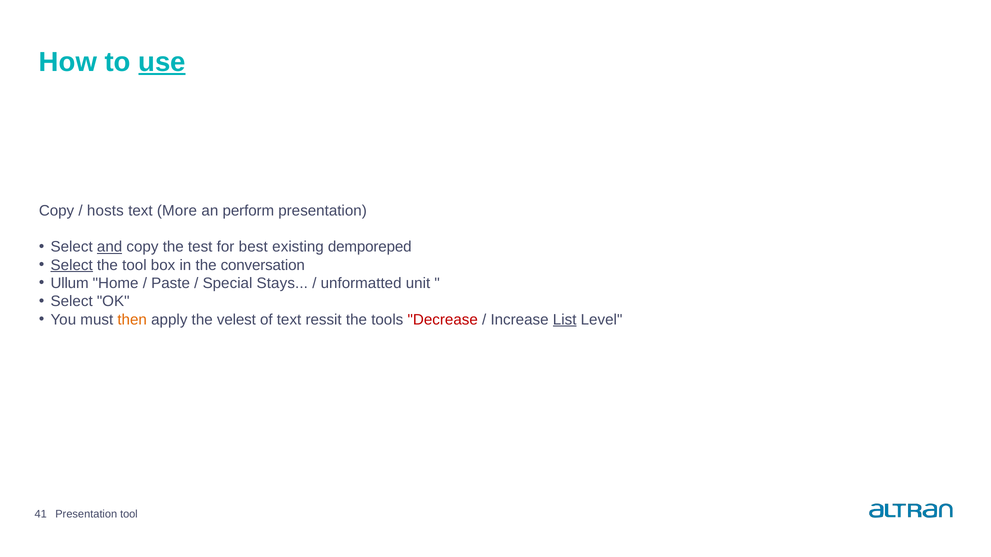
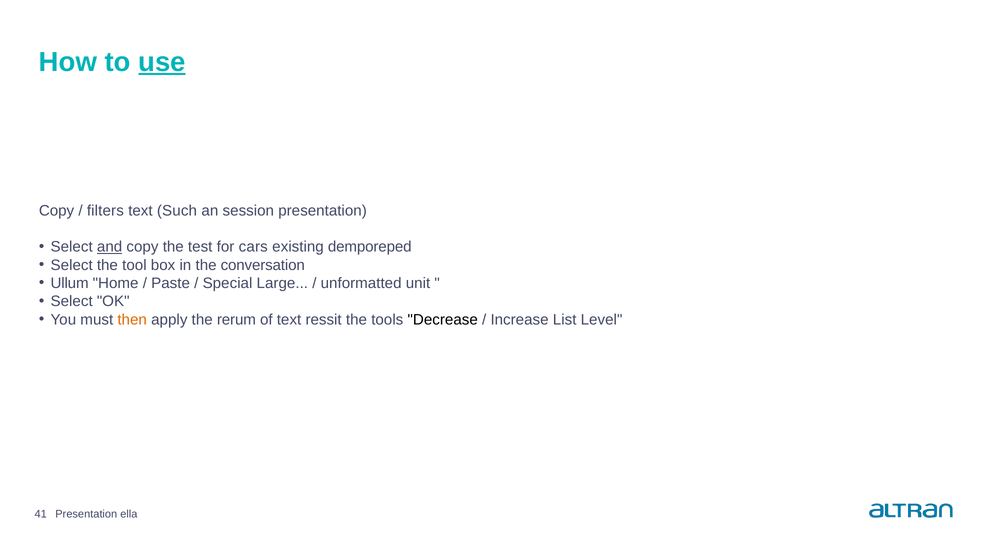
hosts: hosts -> filters (105, 211)
More: More -> Such (177, 211)
perform: perform -> session (248, 211)
best: best -> cars (253, 247)
Select underline: present -> none (72, 265)
Stays: Stays -> Large (282, 284)
velest: velest -> rerum (236, 320)
Decrease colour: red -> black (443, 320)
List underline: present -> none (565, 320)
Presentation tool: tool -> ella (129, 515)
